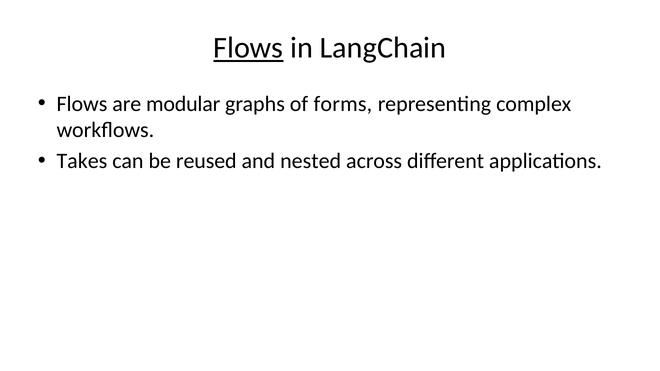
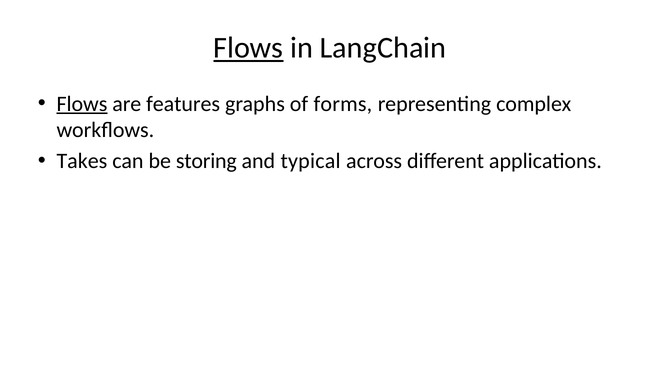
Flows underline: none -> present (82, 104)
modular: modular -> features (183, 104)
reused: reused -> storing (206, 161)
nested: nested -> typical (311, 161)
